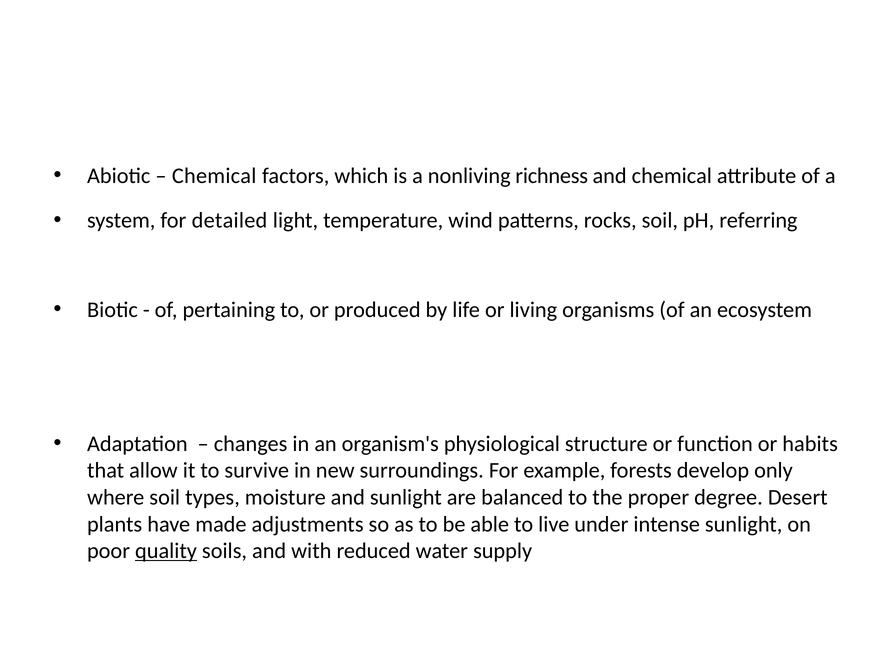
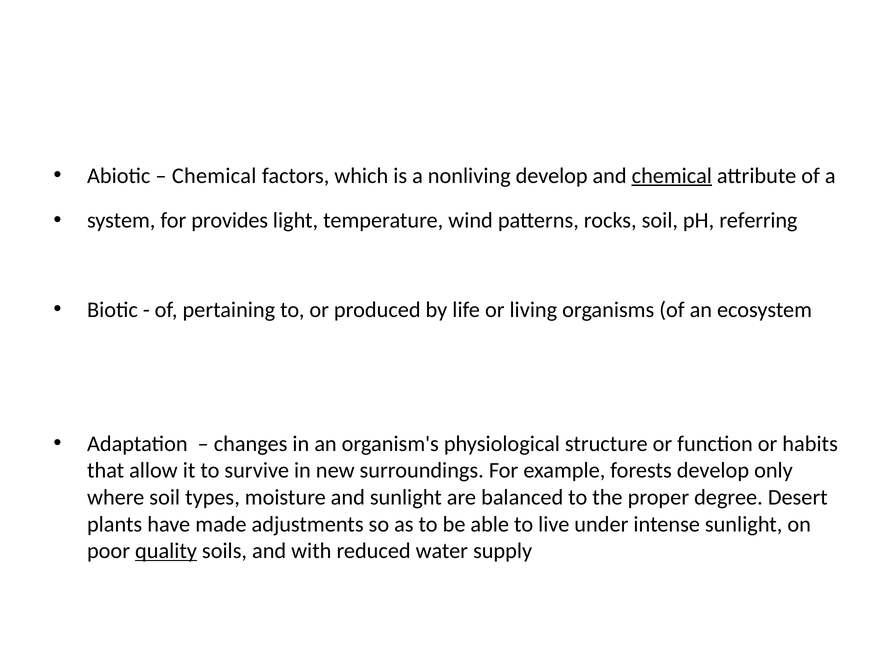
nonliving richness: richness -> develop (552, 176)
chemical underline: none -> present (672, 176)
detailed: detailed -> provides (230, 220)
